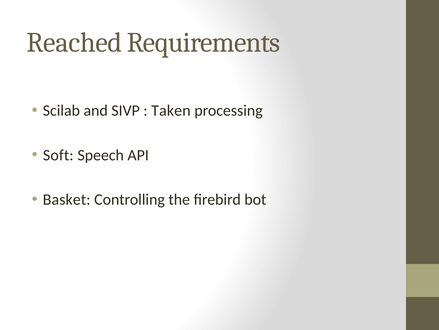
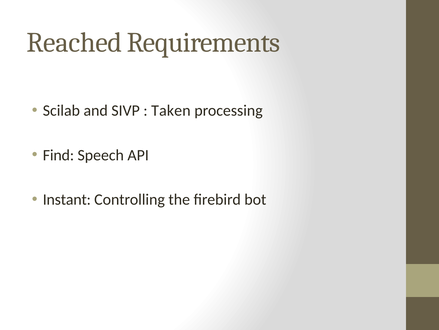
Soft: Soft -> Find (58, 155)
Basket: Basket -> Instant (67, 199)
